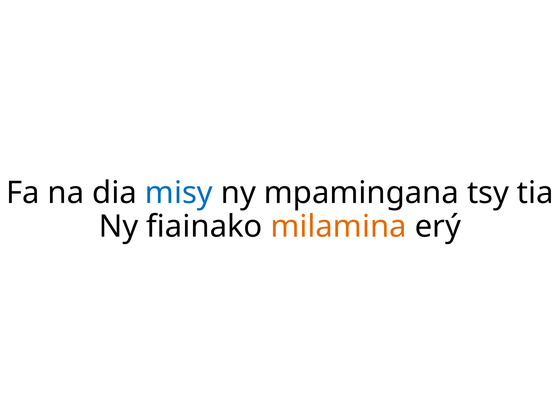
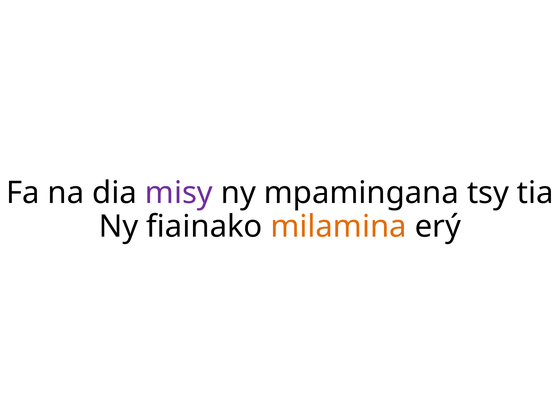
misy colour: blue -> purple (179, 193)
